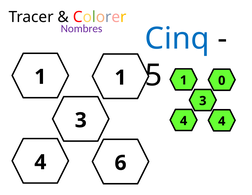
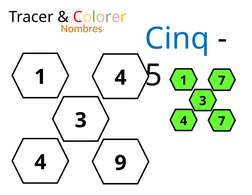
Nombres colour: purple -> orange (82, 29)
1 1: 1 -> 4 (121, 78)
1 0: 0 -> 7 (222, 81)
4 4: 4 -> 7 (222, 121)
6: 6 -> 9 (121, 163)
